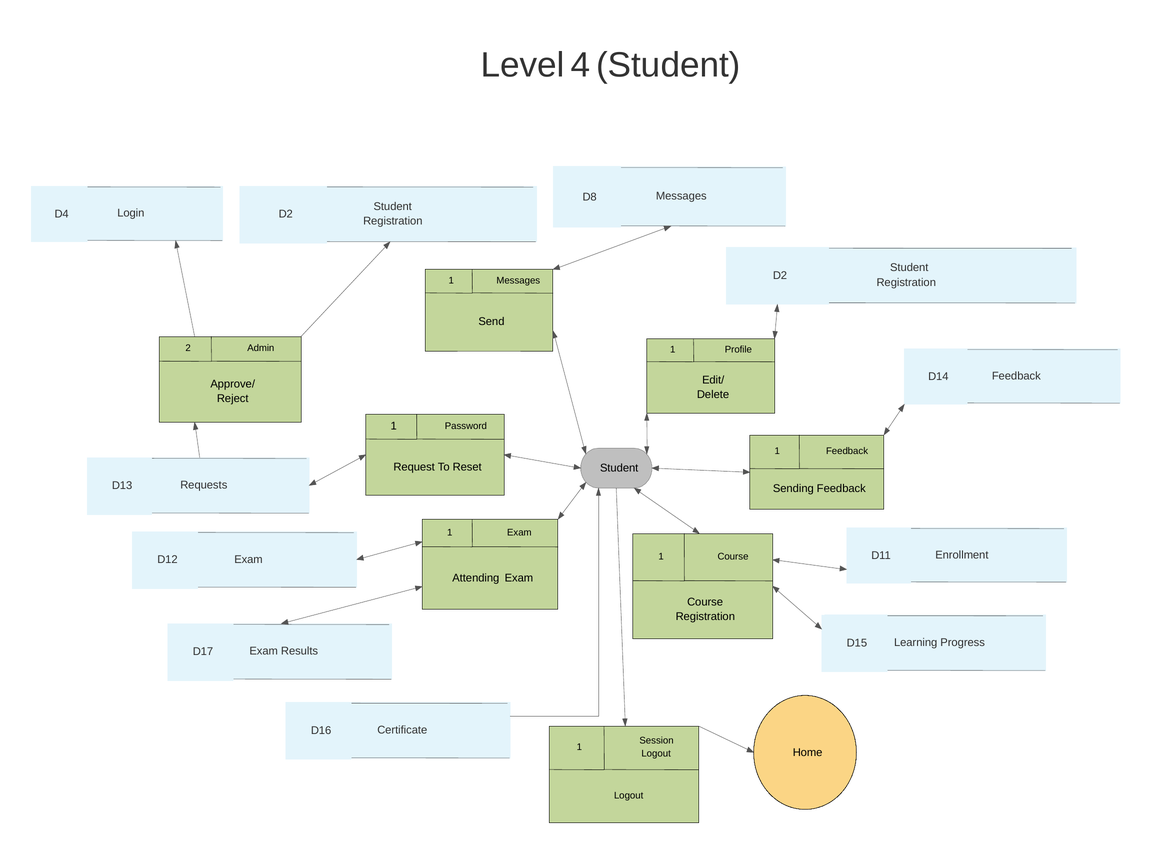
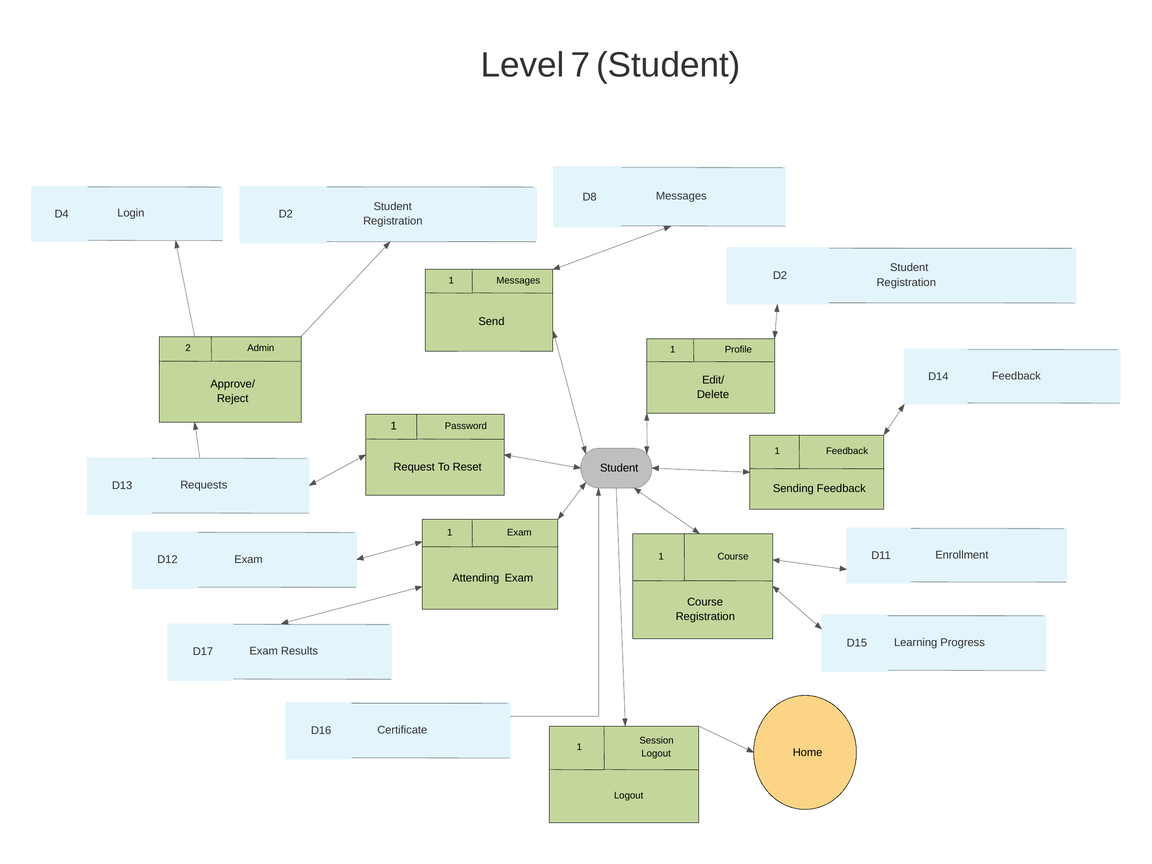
4: 4 -> 7 (581, 65)
